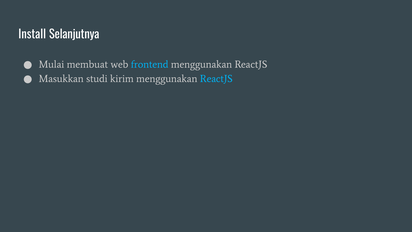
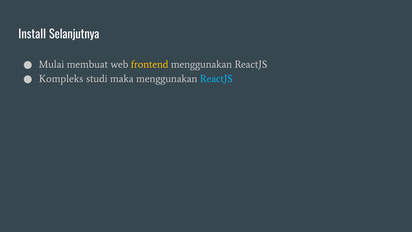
frontend colour: light blue -> yellow (150, 64)
Masukkan: Masukkan -> Kompleks (61, 79)
kirim: kirim -> maka (122, 79)
